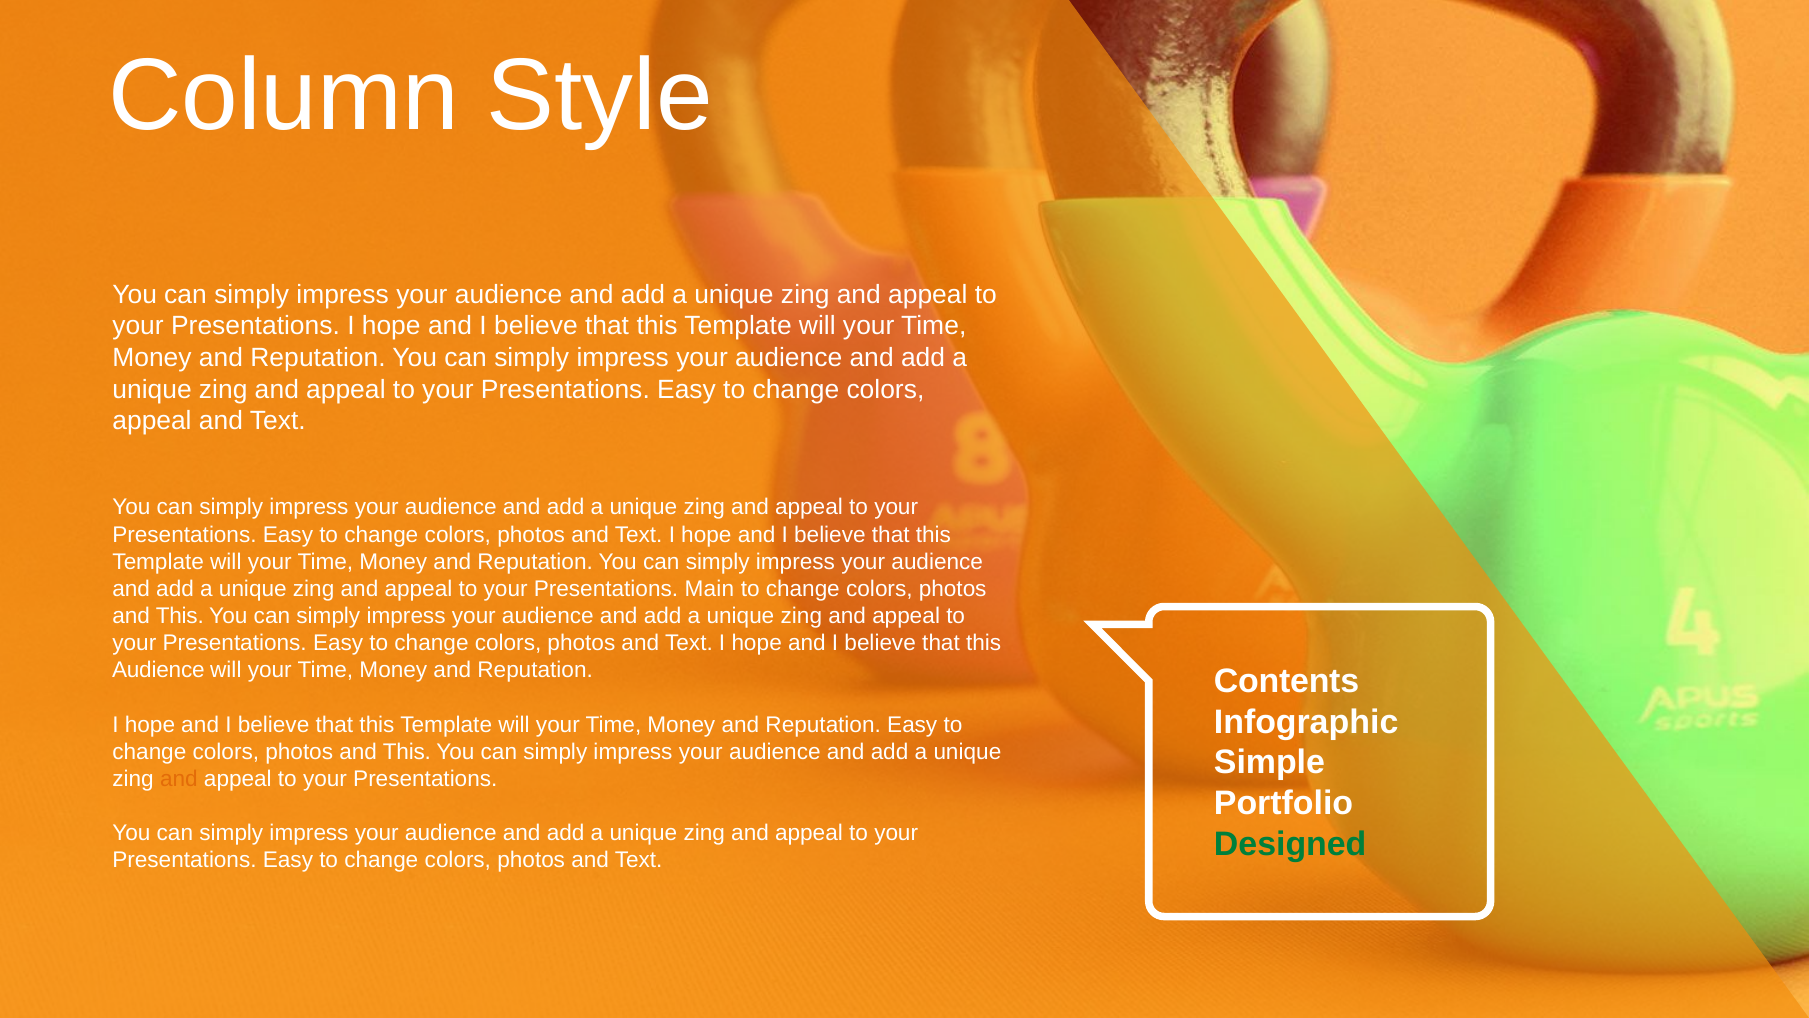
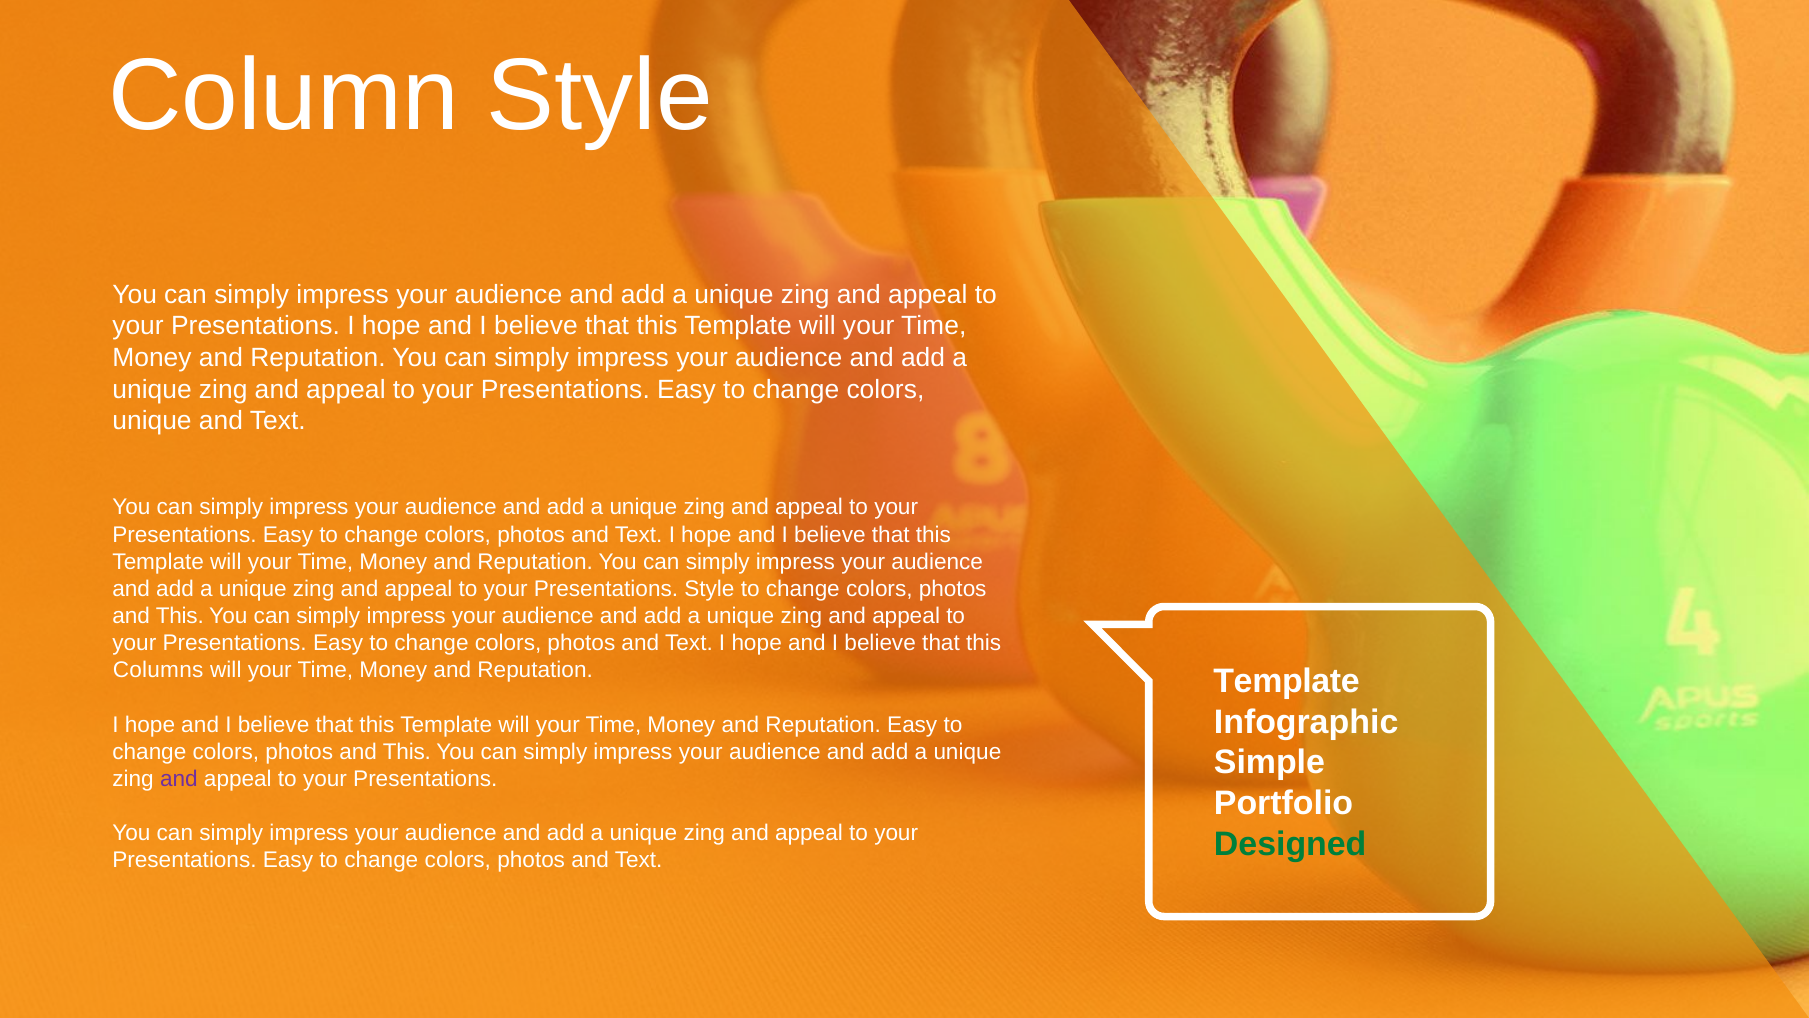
appeal: appeal -> unique (152, 421)
Presentations Main: Main -> Style (709, 589)
Audience: Audience -> Columns (158, 670)
Contents: Contents -> Template (1287, 681)
and colour: orange -> purple (179, 779)
